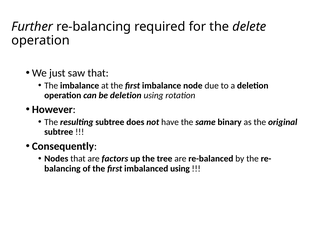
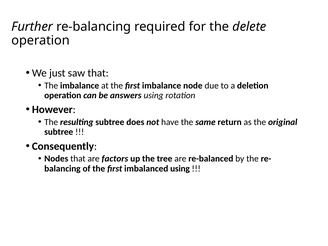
be deletion: deletion -> answers (126, 95)
binary: binary -> return (230, 122)
